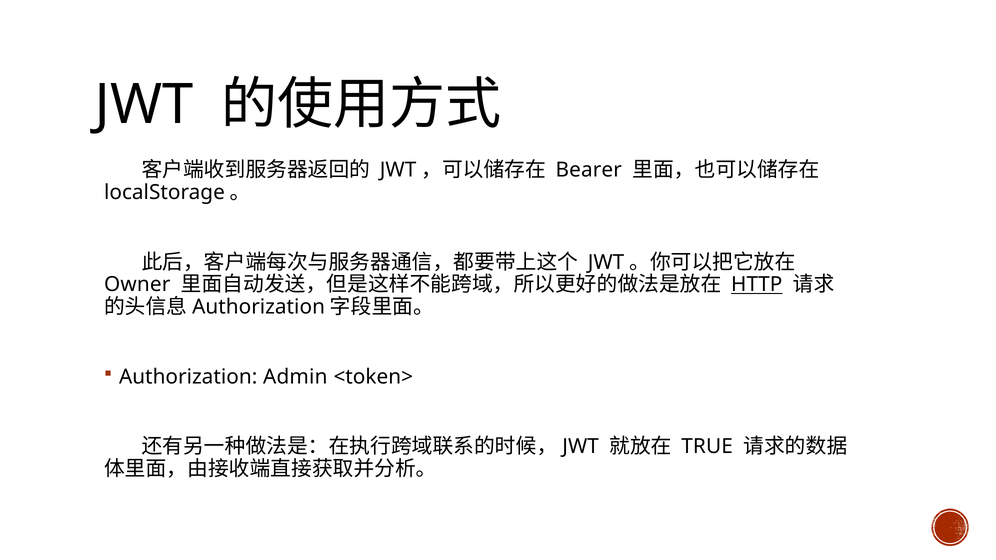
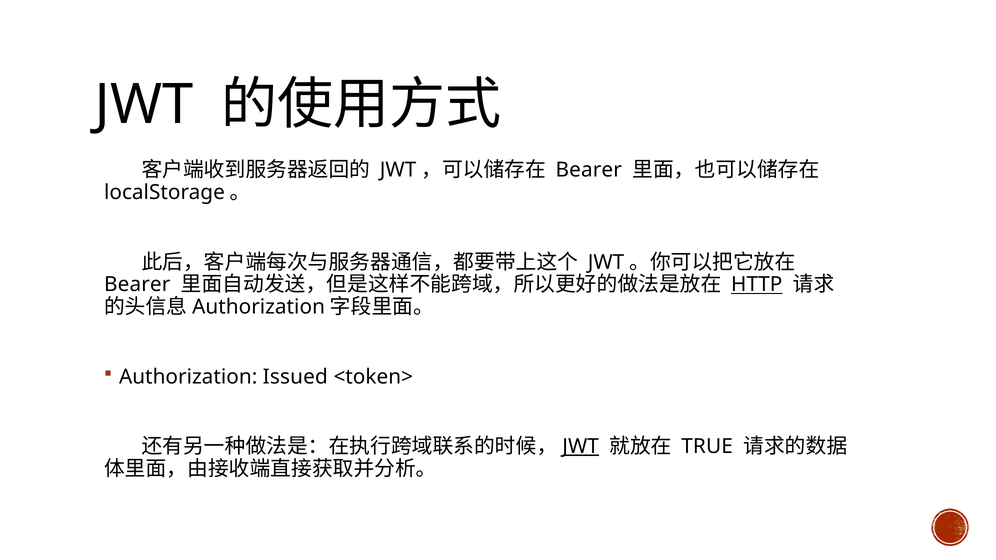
Owner: Owner -> Bearer (137, 285)
Admin: Admin -> Issued (295, 377)
JWT underline: none -> present (581, 447)
